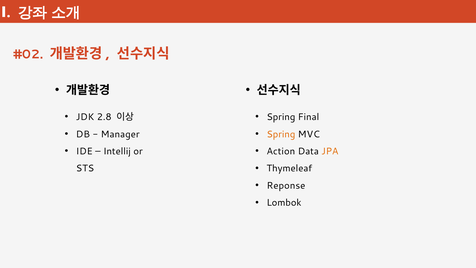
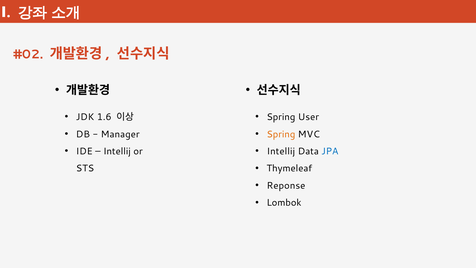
2.8: 2.8 -> 1.6 (104, 117)
Final: Final -> User (308, 117)
Action: Action -> Intellij (281, 151)
JPA colour: orange -> blue (330, 151)
